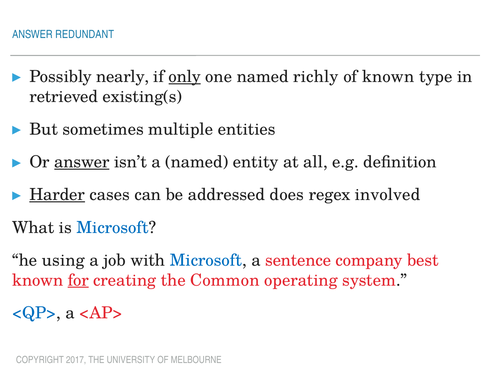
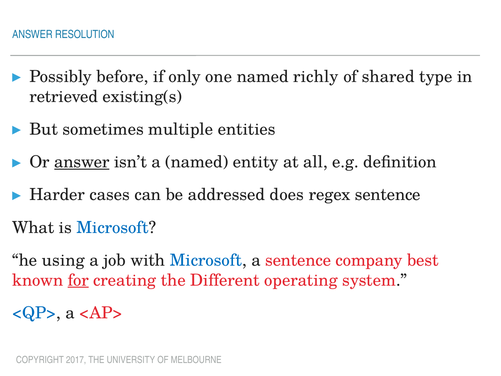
REDUNDANT: REDUNDANT -> RESOLUTION (85, 34)
nearly: nearly -> before (123, 77)
only underline: present -> none (185, 77)
of known: known -> shared (388, 77)
Harder underline: present -> none (57, 195)
regex involved: involved -> sentence (388, 195)
Common: Common -> Different (225, 280)
